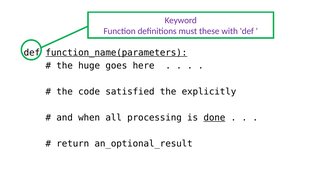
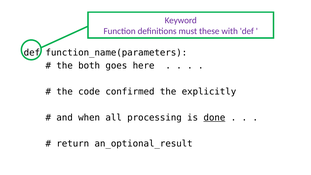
function_name(parameters underline: present -> none (116, 53)
huge: huge -> both (89, 66)
satisfied: satisfied -> confirmed (130, 92)
